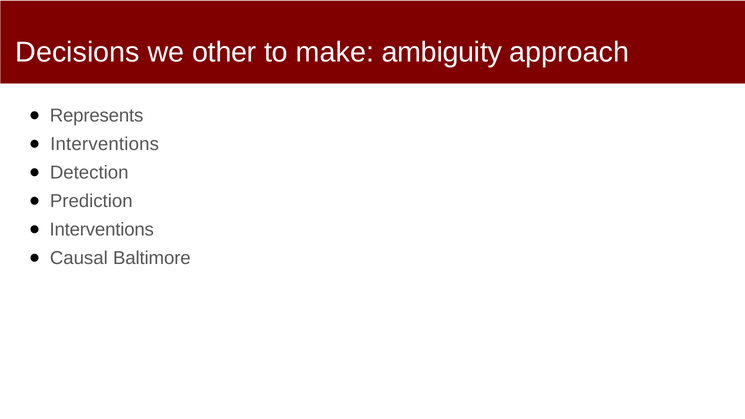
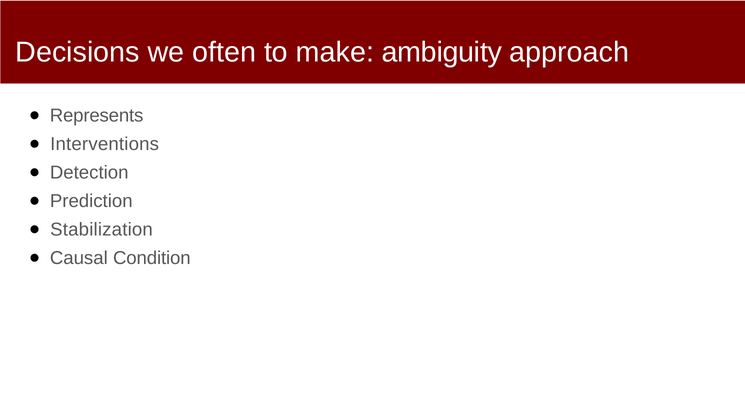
other: other -> often (224, 52)
Interventions: Interventions -> Stabilization (102, 230)
Baltimore: Baltimore -> Condition (152, 258)
